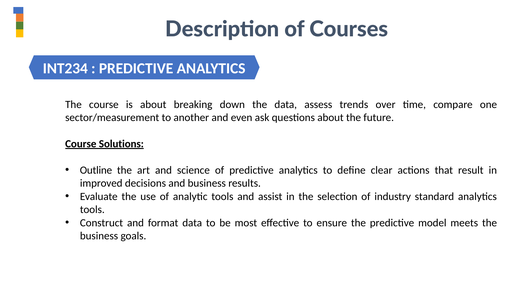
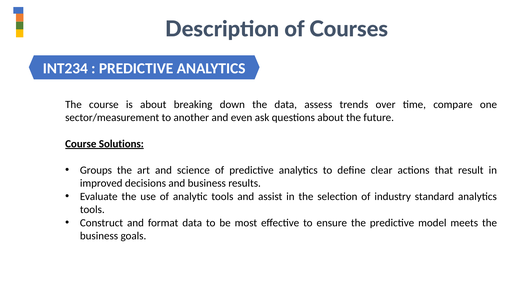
Outline: Outline -> Groups (96, 170)
